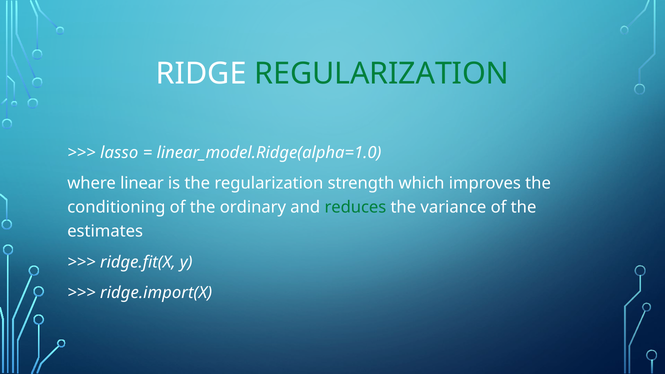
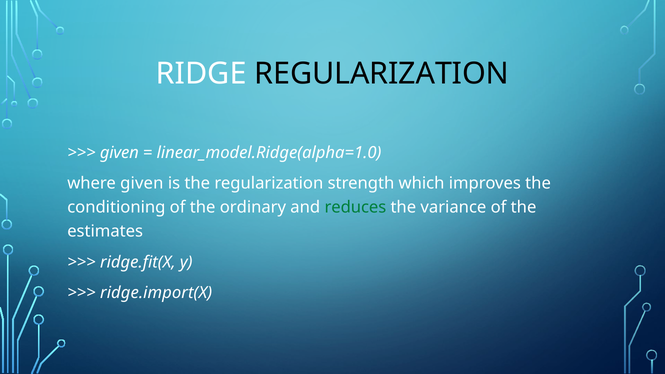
REGULARIZATION colour: green -> black (382, 74)
lasso: lasso -> given (119, 153)
where linear: linear -> given (142, 183)
